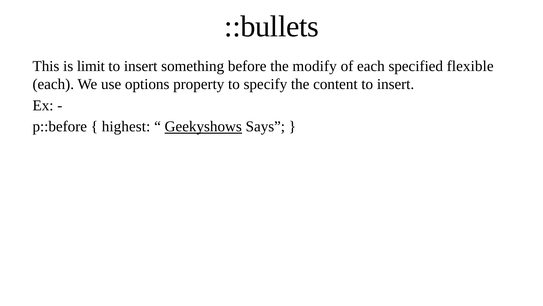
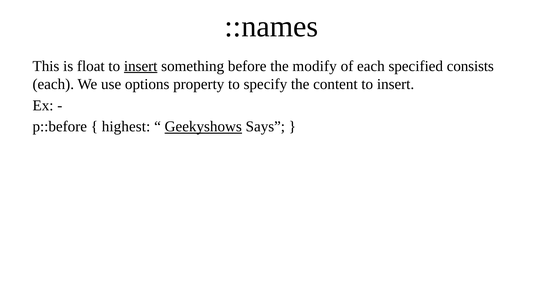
::bullets: ::bullets -> ::names (271, 26)
limit: limit -> float (91, 66)
insert underline: none -> present (141, 66)
flexible: flexible -> consists (470, 66)
